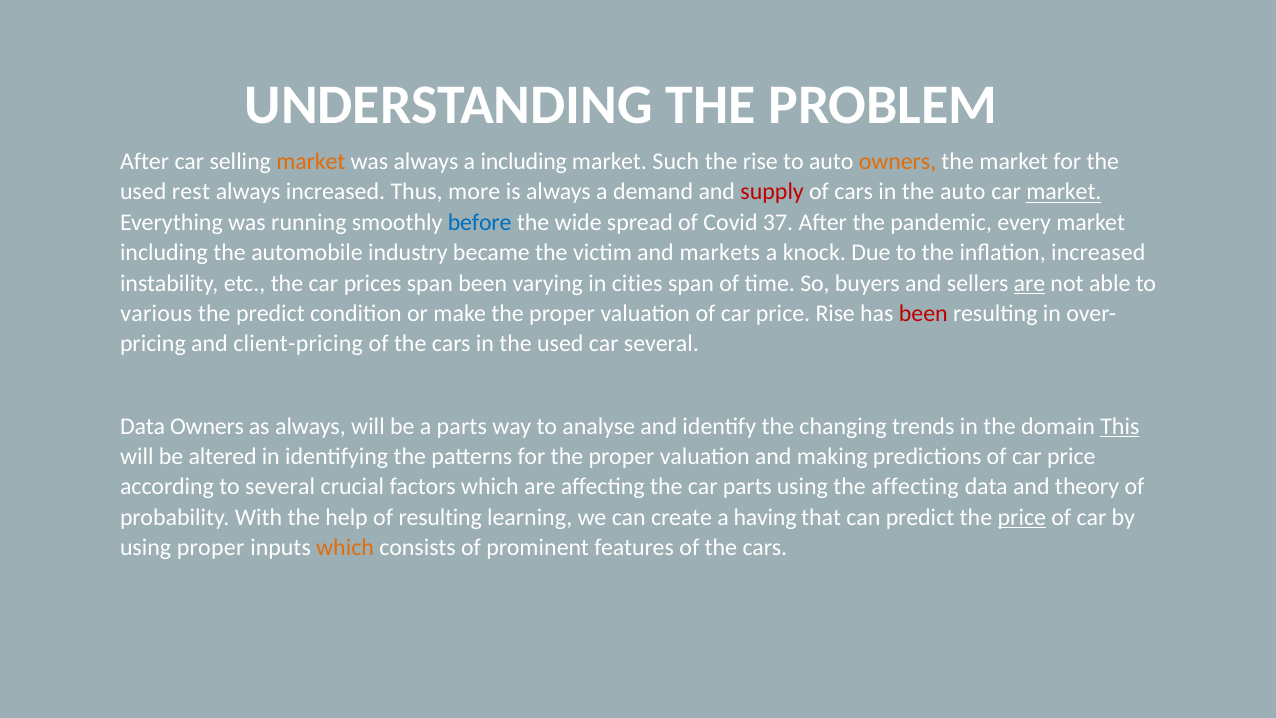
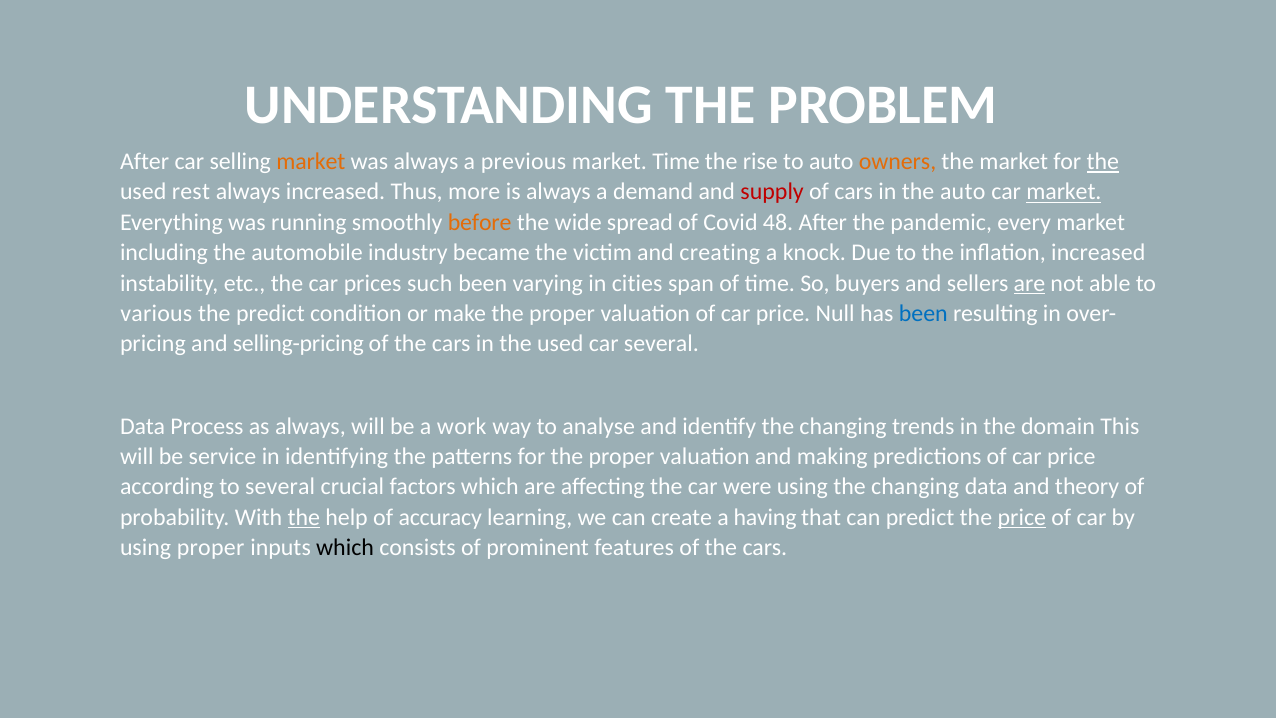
a including: including -> previous (523, 162)
market Such: Such -> Time (676, 162)
the underline: none -> present (1103, 162)
before colour: blue -> orange (480, 222)
37: 37 -> 48 (778, 222)
markets: markets -> creating (720, 253)
prices span: span -> such (430, 283)
price Rise: Rise -> Null (835, 314)
been colour: red -> blue (923, 314)
client-pricing: client-pricing -> selling-pricing (298, 344)
Data Owners: Owners -> Process (207, 426)
a parts: parts -> work (462, 426)
This underline: present -> none (1120, 426)
altered: altered -> service (223, 456)
car parts: parts -> were (747, 487)
using the affecting: affecting -> changing (915, 487)
the underline: none -> present (304, 517)
of resulting: resulting -> accuracy (440, 517)
which colour: orange -> black (345, 548)
